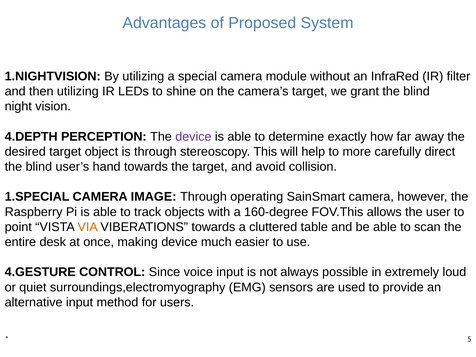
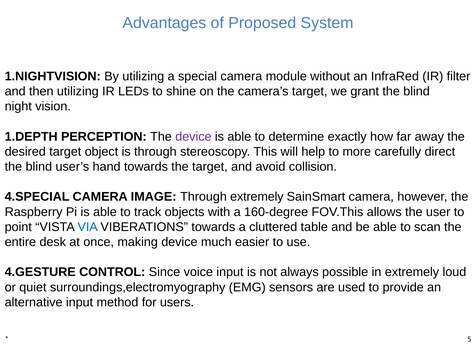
4.DEPTH: 4.DEPTH -> 1.DEPTH (31, 137)
1.SPECIAL: 1.SPECIAL -> 4.SPECIAL (37, 197)
Through operating: operating -> extremely (257, 197)
VIA colour: orange -> blue (88, 227)
